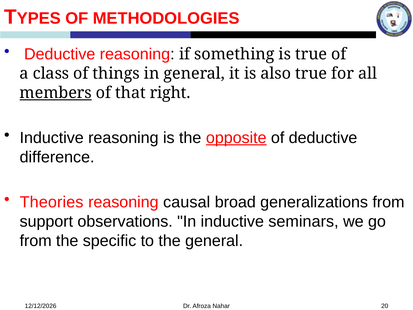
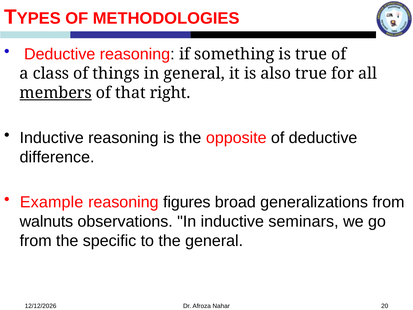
opposite underline: present -> none (236, 138)
Theories: Theories -> Example (52, 202)
causal: causal -> figures (187, 202)
support: support -> walnuts (46, 221)
